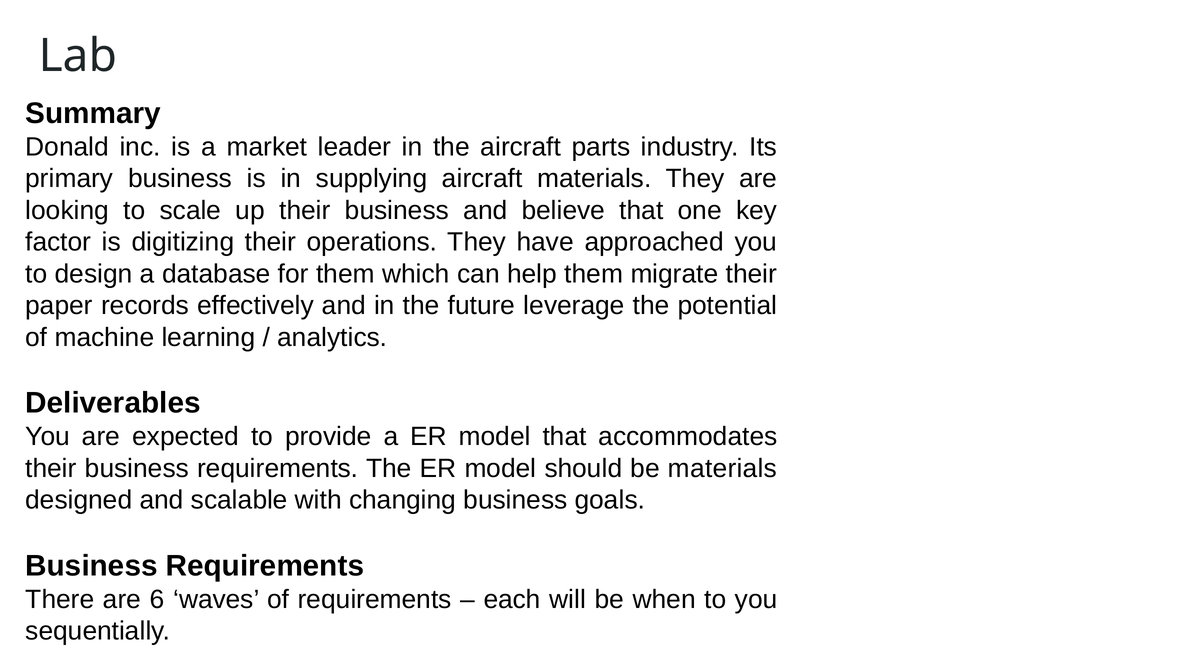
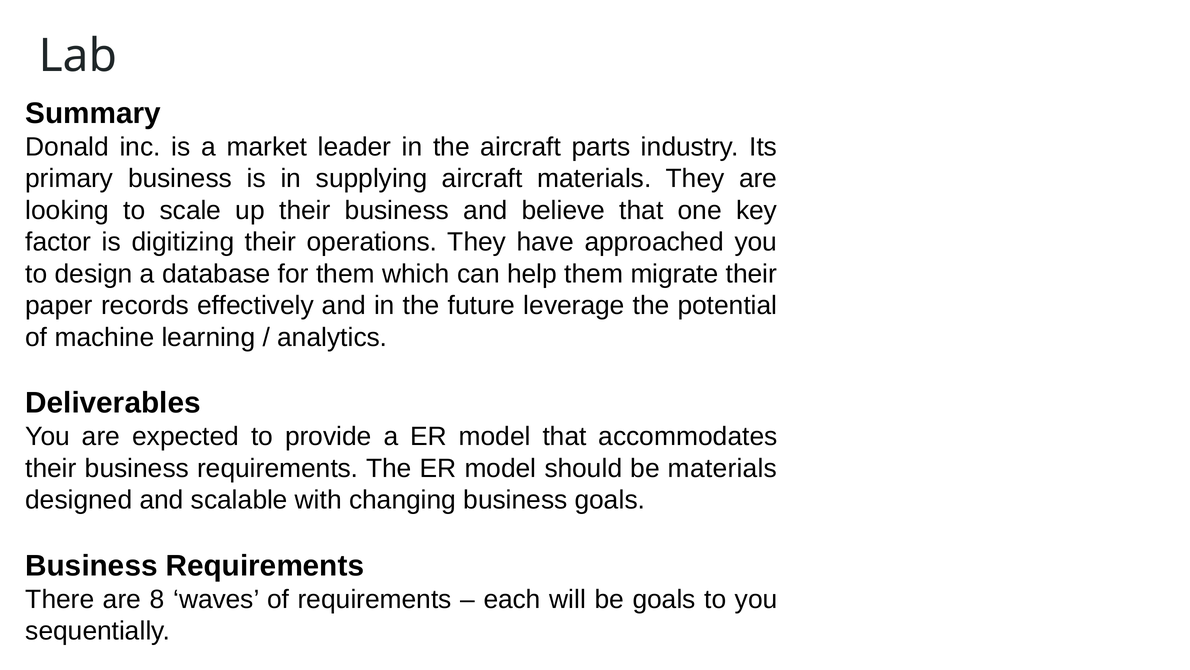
6: 6 -> 8 (157, 599)
be when: when -> goals (664, 599)
